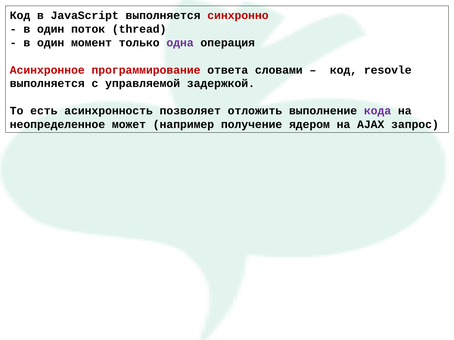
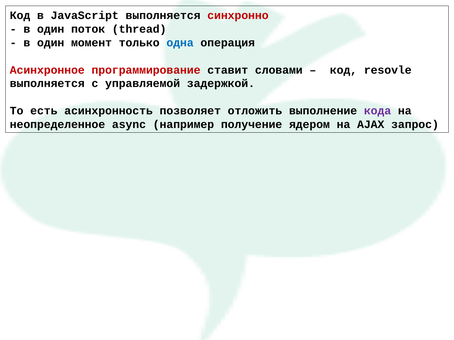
одна colour: purple -> blue (180, 43)
ответа: ответа -> ставит (228, 70)
может: может -> async (129, 125)
